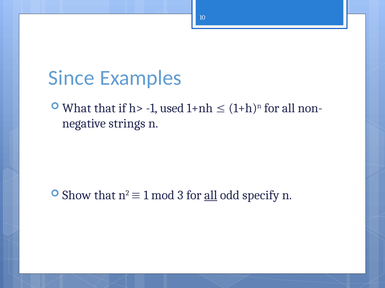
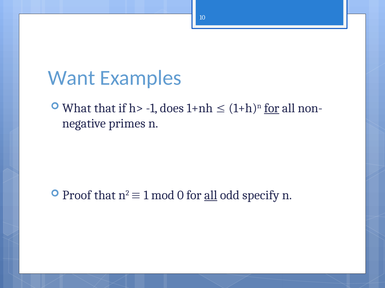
Since: Since -> Want (71, 78)
used: used -> does (172, 108)
for underline: none -> present (272, 108)
strings: strings -> primes (127, 124)
Show: Show -> Proof (77, 196)
3: 3 -> 0 (180, 196)
